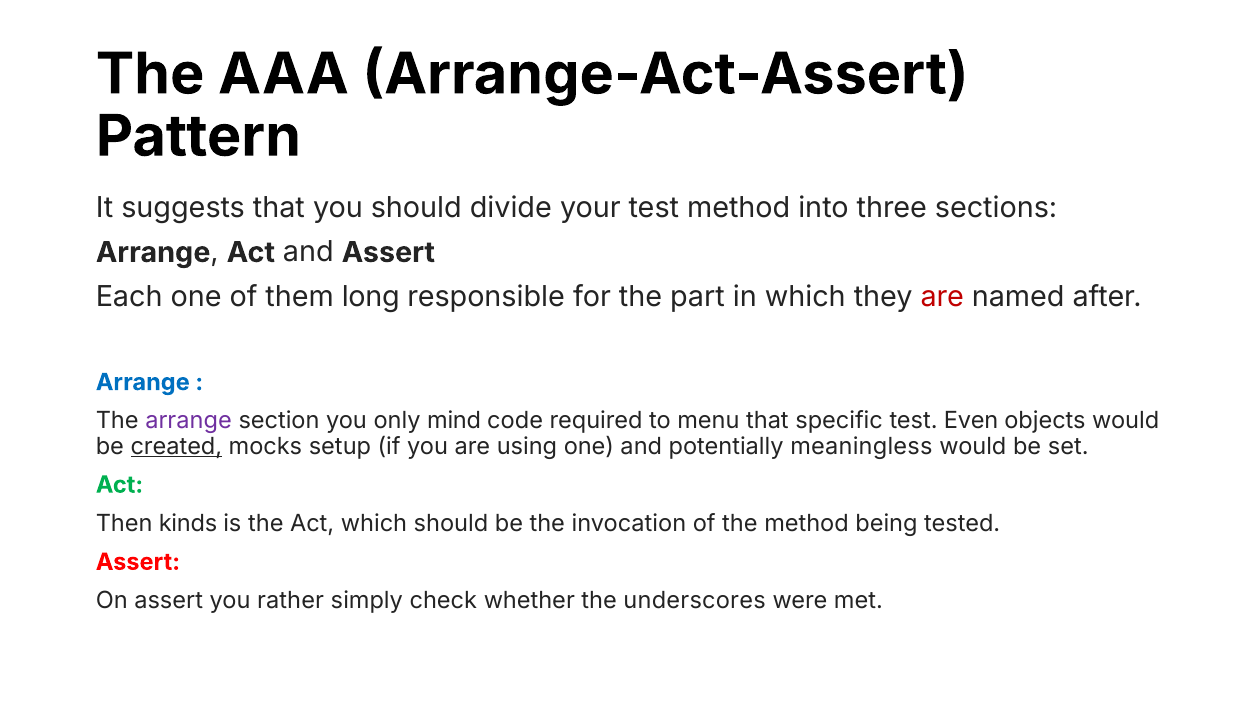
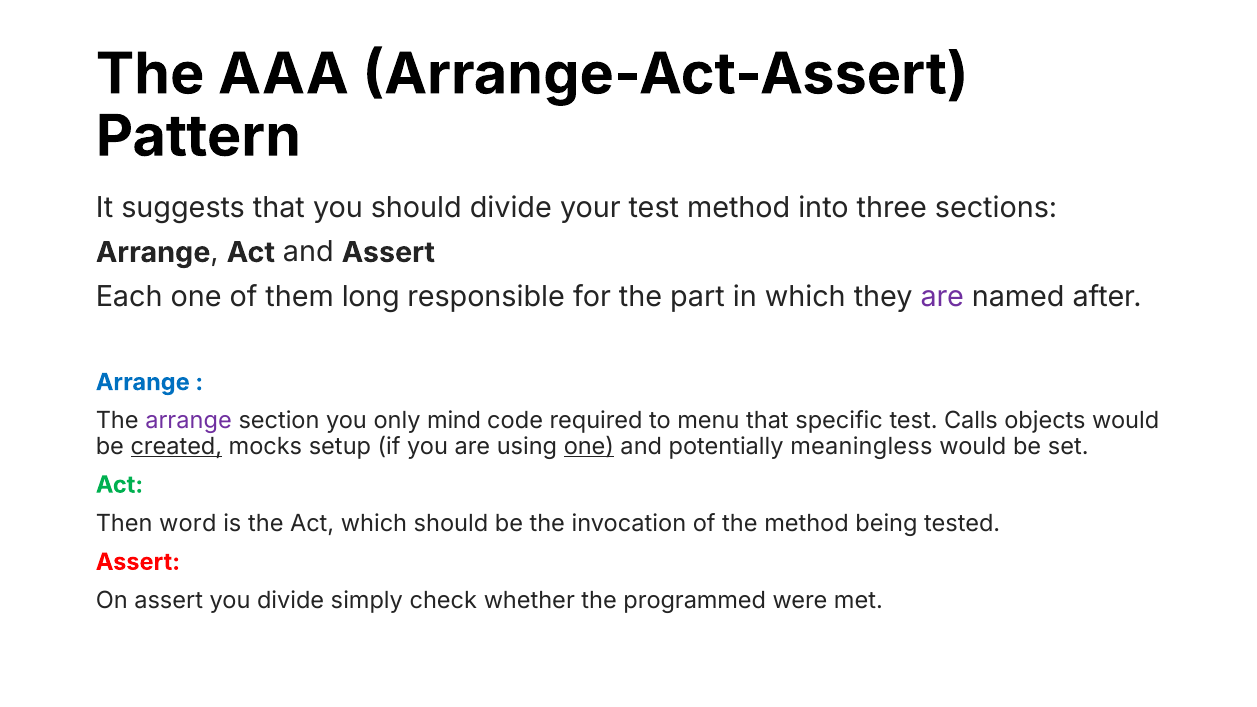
are colour: red -> purple (942, 297)
Even: Even -> Calls (971, 421)
one underline: none -> present (589, 446)
kinds: kinds -> word (188, 523)
you rather: rather -> divide (291, 601)
underscores: underscores -> programmed (695, 601)
